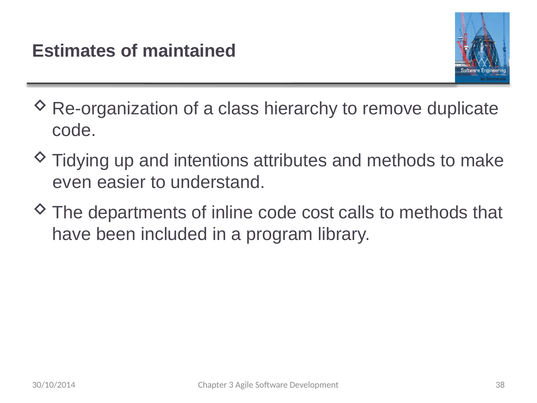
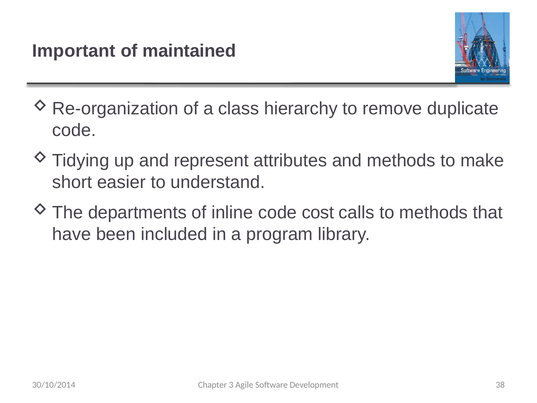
Estimates: Estimates -> Important (74, 51)
intentions: intentions -> represent (211, 161)
even: even -> short (72, 182)
